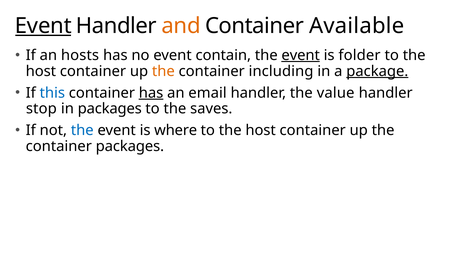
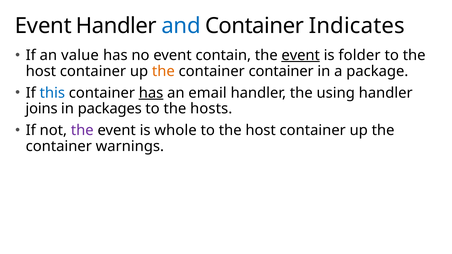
Event underline: present -> none (43, 26)
and colour: orange -> blue (181, 26)
Available: Available -> Indicates (357, 26)
hosts: hosts -> value (80, 55)
container including: including -> container (281, 71)
package underline: present -> none (377, 71)
value: value -> using (336, 93)
stop: stop -> joins (42, 109)
saves: saves -> hosts (211, 109)
the colour: blue -> purple (82, 130)
where: where -> whole (176, 130)
container packages: packages -> warnings (130, 146)
